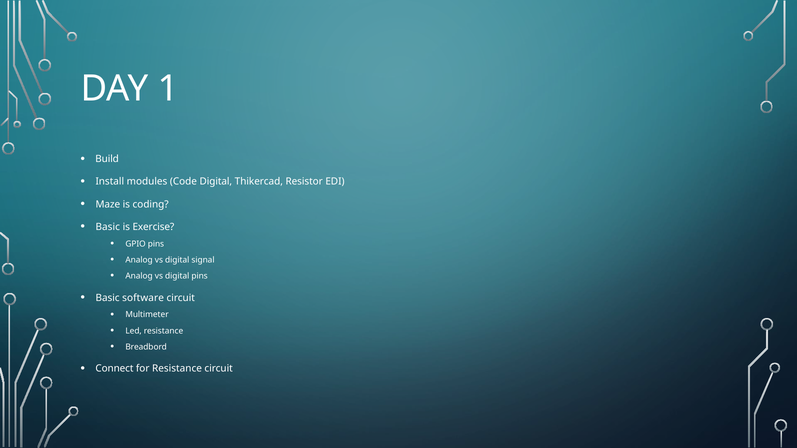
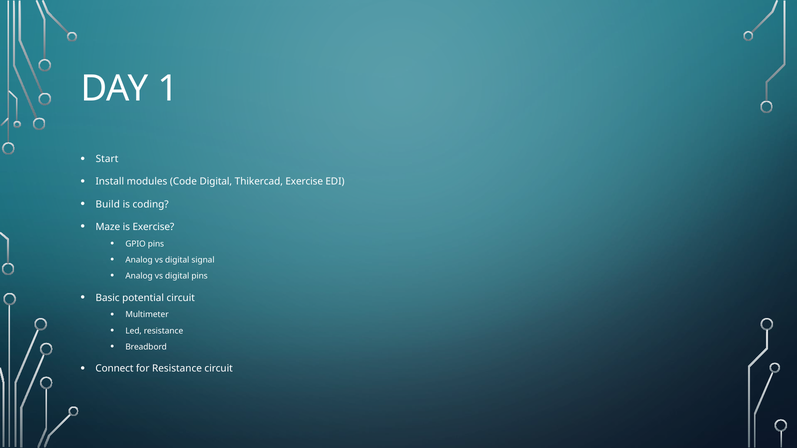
Build: Build -> Start (107, 159)
Thikercad Resistor: Resistor -> Exercise (304, 182)
Maze: Maze -> Build (108, 204)
Basic: Basic -> Maze (108, 227)
software: software -> potential (143, 298)
